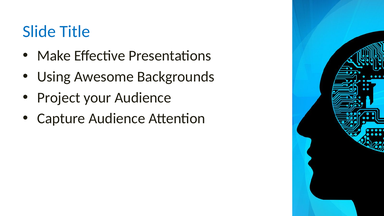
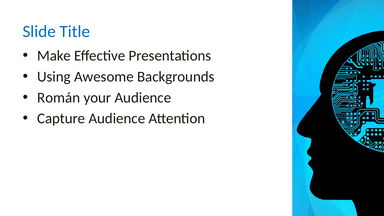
Project: Project -> Román (59, 98)
